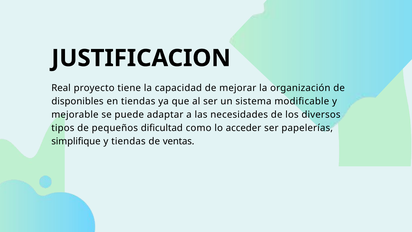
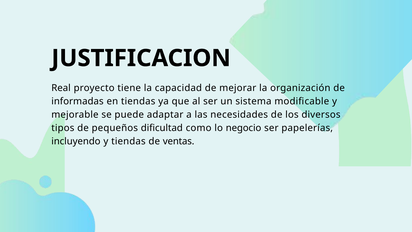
disponibles: disponibles -> informadas (77, 101)
acceder: acceder -> negocio (244, 128)
simplifique: simplifique -> incluyendo (76, 141)
